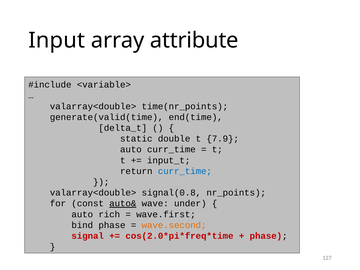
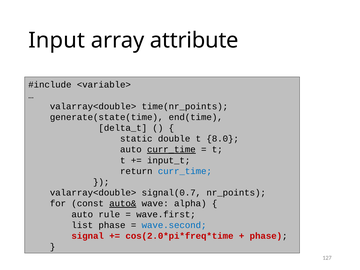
generate(valid(time: generate(valid(time -> generate(state(time (107, 117)
7.9: 7.9 -> 8.0 (223, 139)
curr_time underline: none -> present (171, 149)
signal(0.8: signal(0.8 -> signal(0.7 (171, 193)
under: under -> alpha (190, 203)
rich: rich -> rule (109, 214)
bind: bind -> list (82, 225)
wave.second colour: orange -> blue (174, 225)
